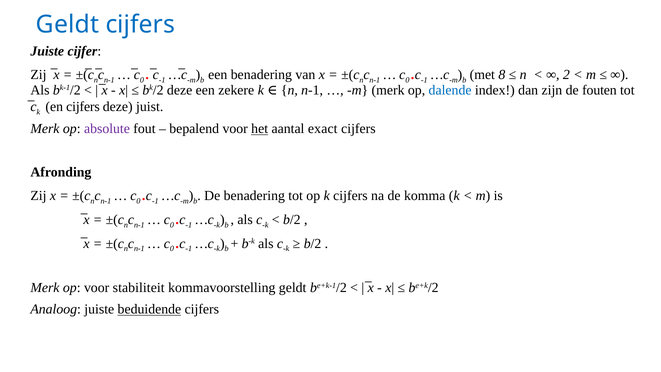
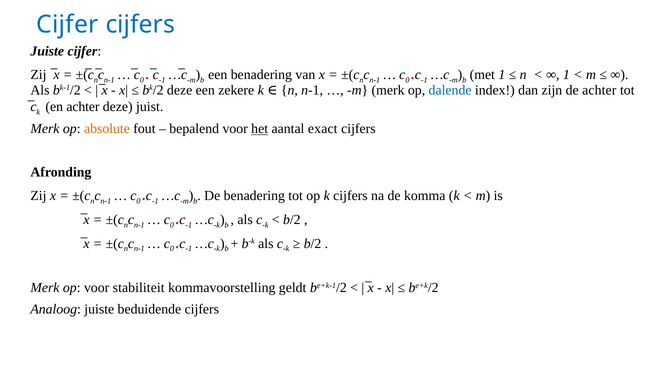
Geldt: Geldt -> Cijfer (67, 25)
met 8: 8 -> 1 (502, 75)
2: 2 -> 1 (566, 75)
de fouten: fouten -> achter (599, 90)
en cijfers: cijfers -> achter (83, 107)
absolute colour: purple -> orange (107, 129)
beduidende underline: present -> none (149, 309)
